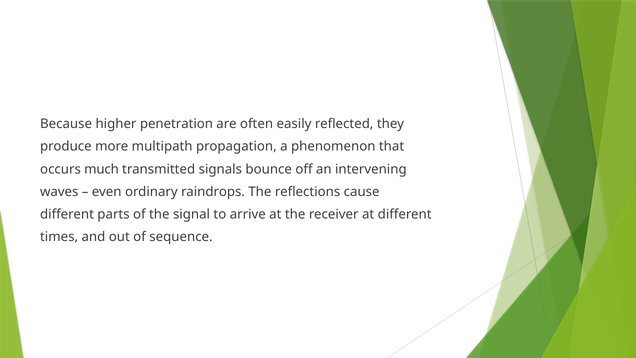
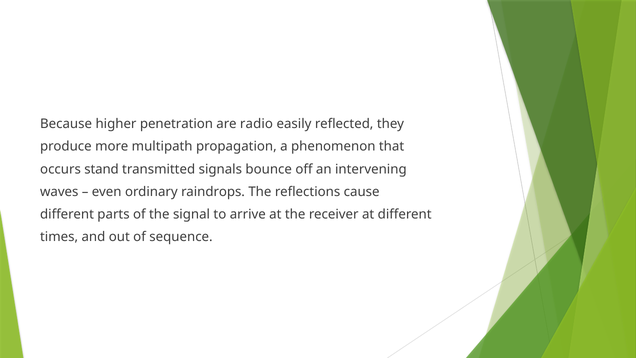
often: often -> radio (256, 124)
much: much -> stand (102, 169)
